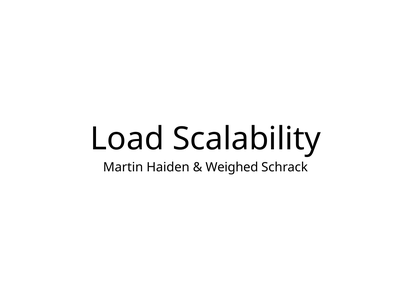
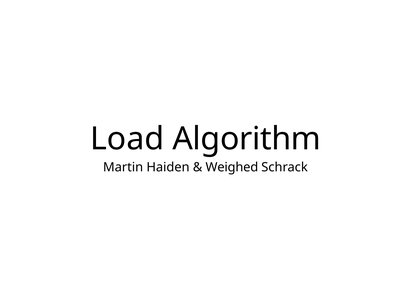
Scalability: Scalability -> Algorithm (247, 139)
